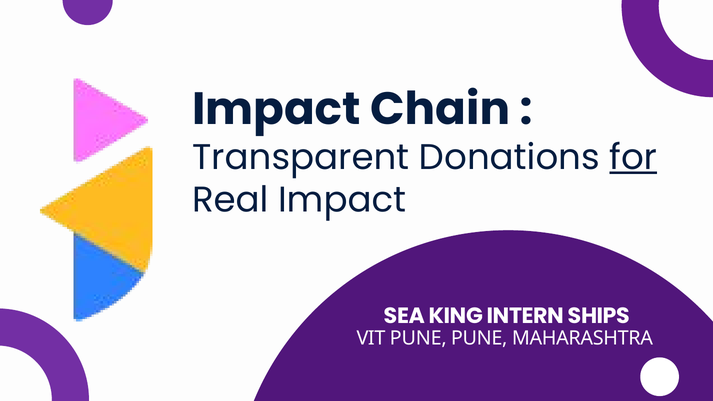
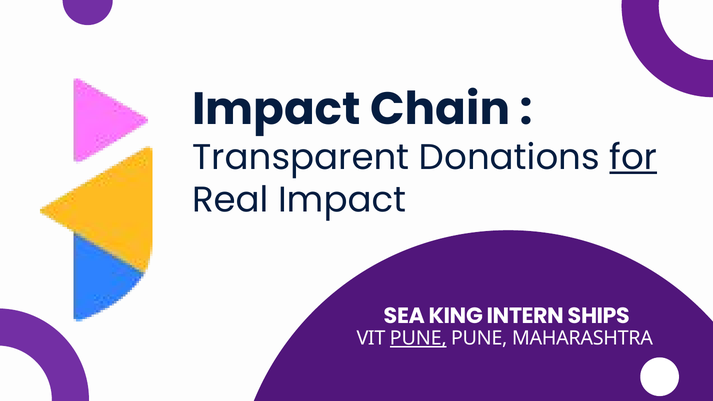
PUNE underline: none -> present (418, 338)
